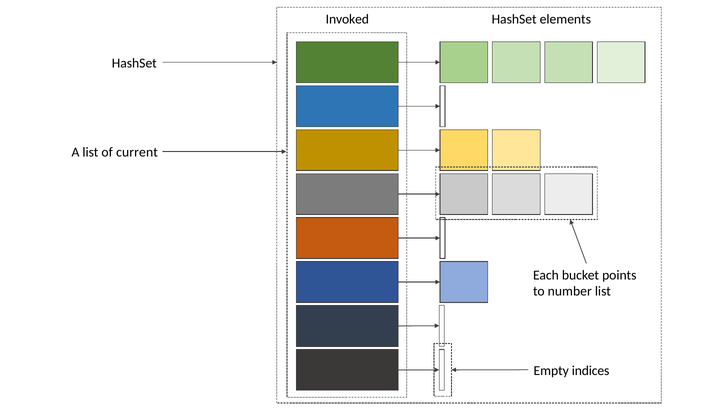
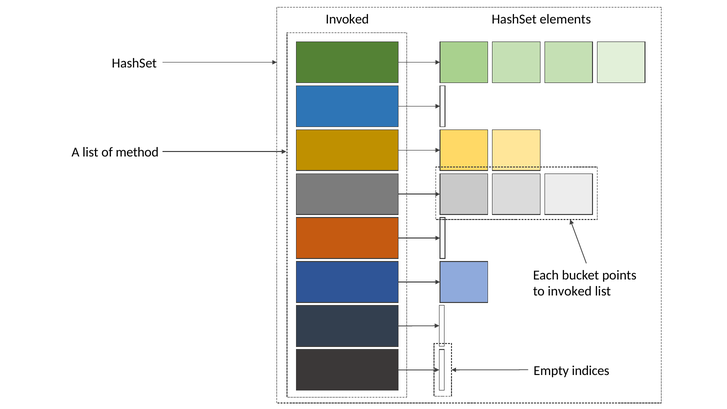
current: current -> method (137, 152)
to number: number -> invoked (570, 291)
